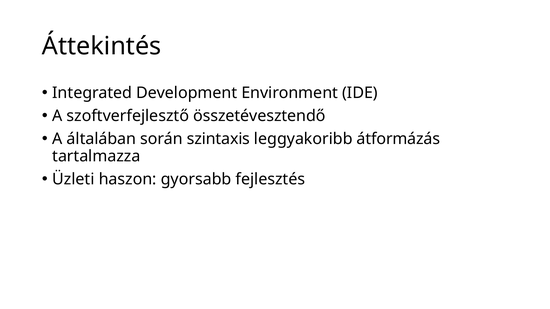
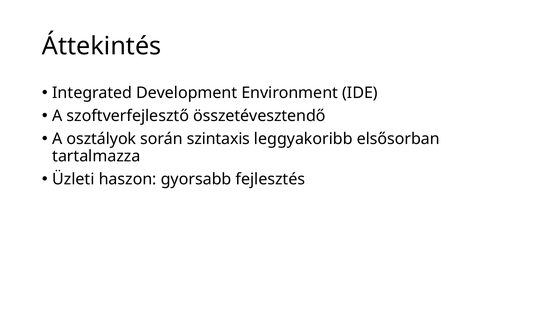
általában: általában -> osztályok (101, 139)
átformázás: átformázás -> elsősorban (398, 139)
